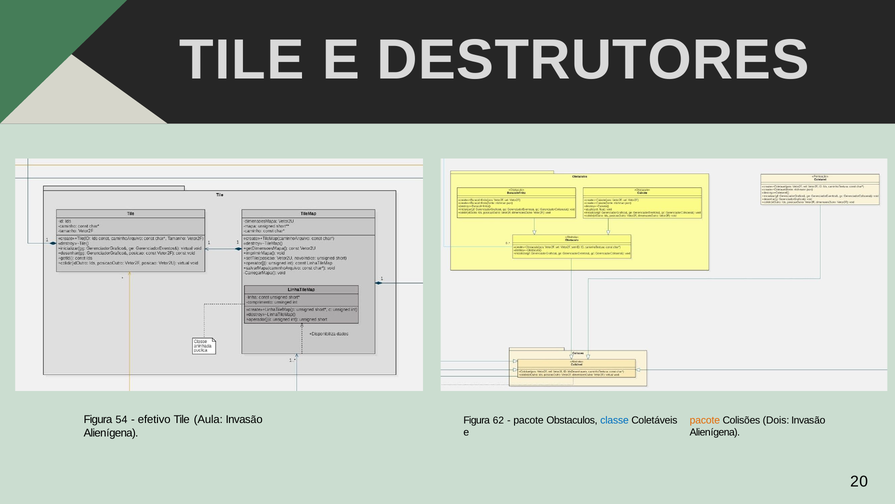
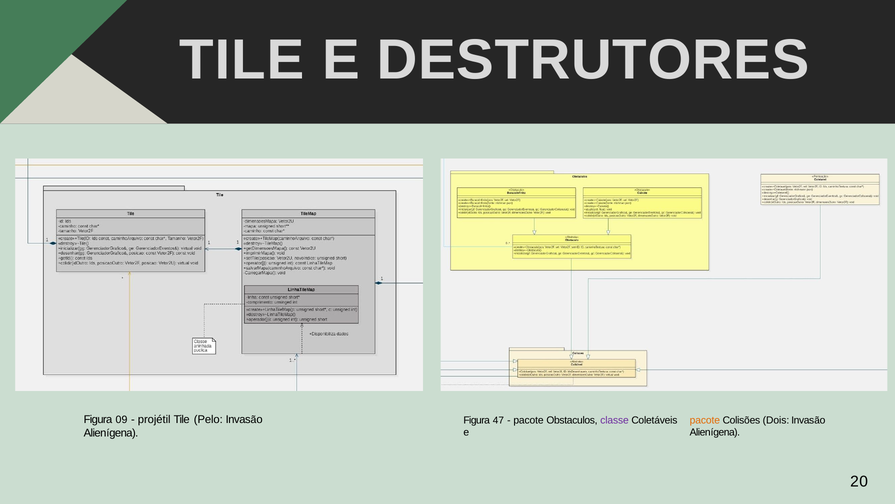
54: 54 -> 09 (121, 419)
efetivo: efetivo -> projétil (154, 419)
Aula: Aula -> Pelo (208, 419)
62: 62 -> 47 (498, 420)
classe colour: blue -> purple (615, 420)
